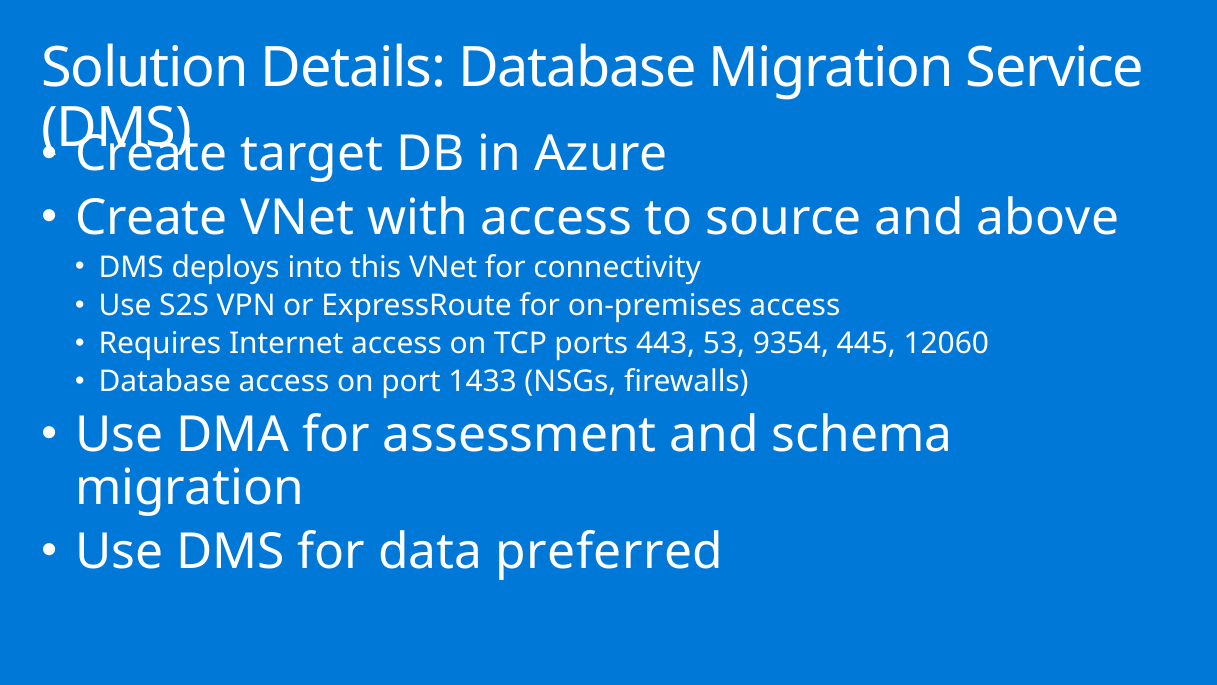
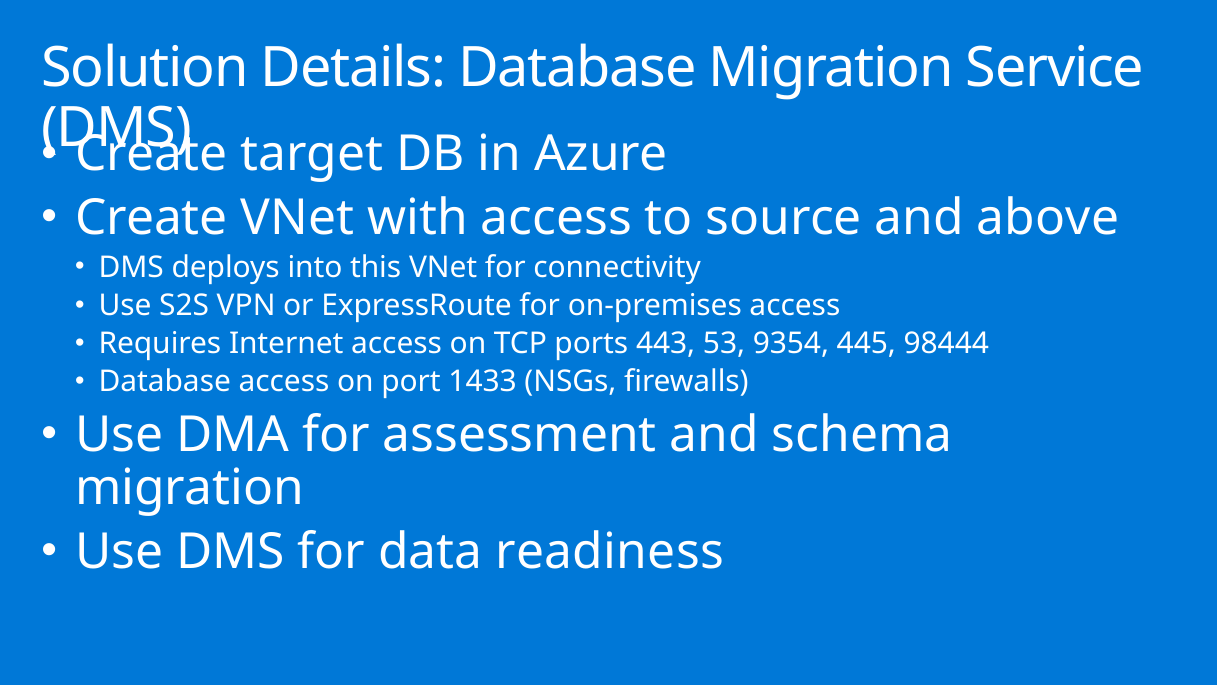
12060: 12060 -> 98444 (946, 343)
preferred: preferred -> readiness (610, 552)
